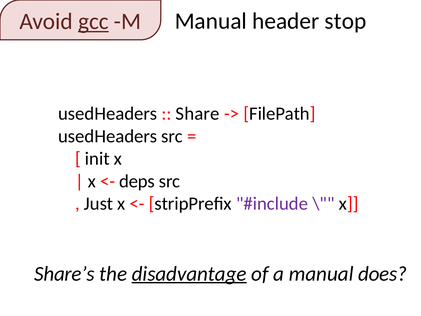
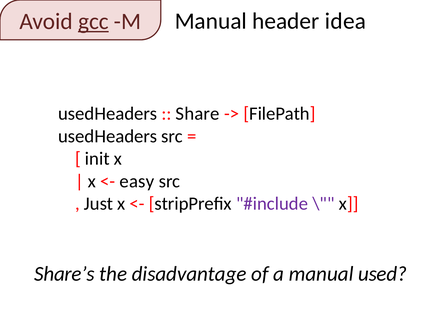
stop: stop -> idea (346, 21)
deps: deps -> easy (137, 181)
disadvantage underline: present -> none (189, 273)
does: does -> used (382, 273)
